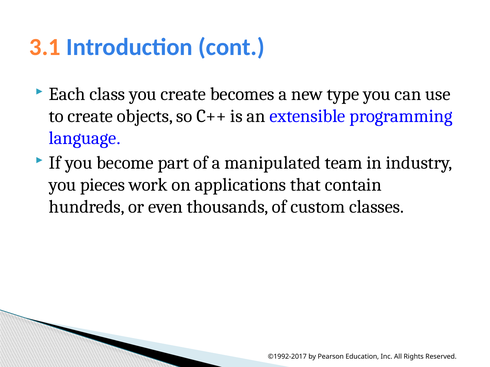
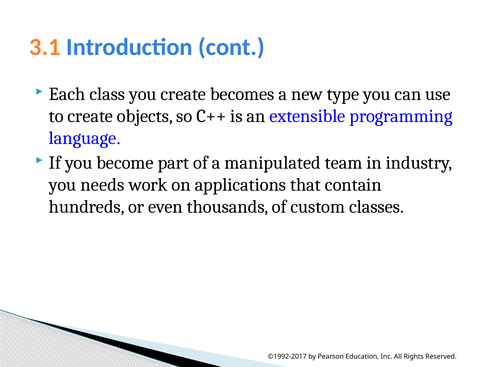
pieces: pieces -> needs (102, 185)
